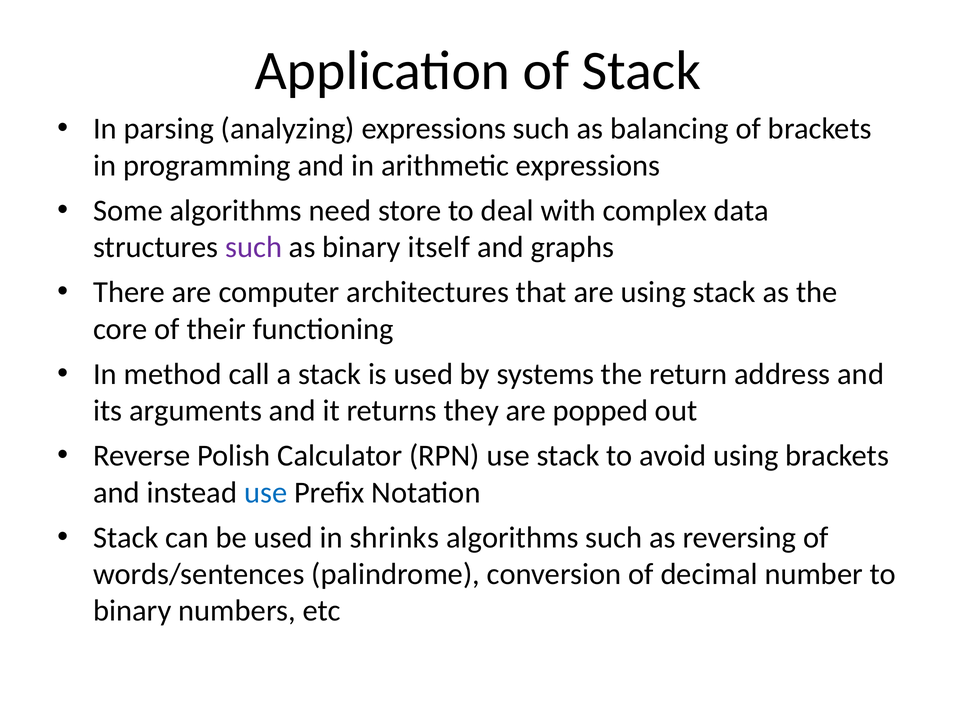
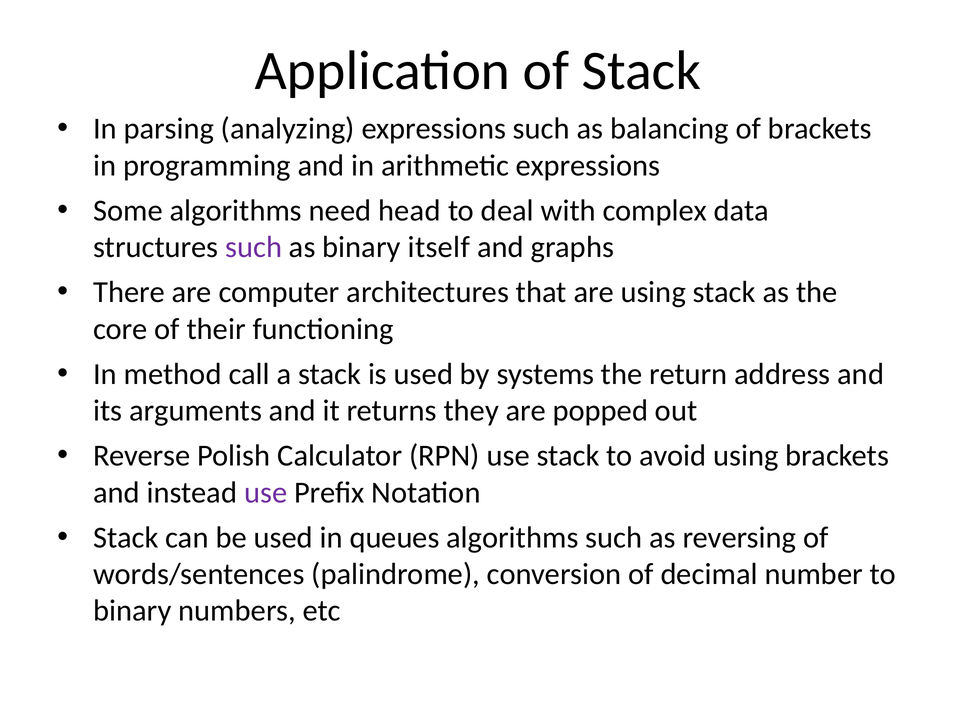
store: store -> head (410, 211)
use colour: blue -> purple (266, 492)
shrinks: shrinks -> queues (395, 538)
